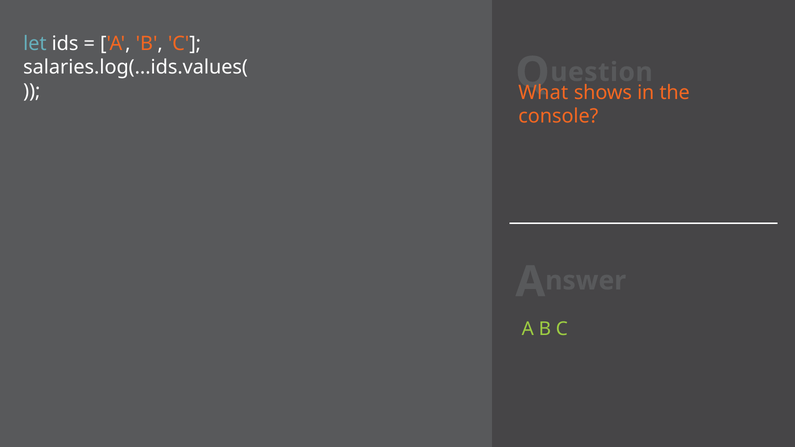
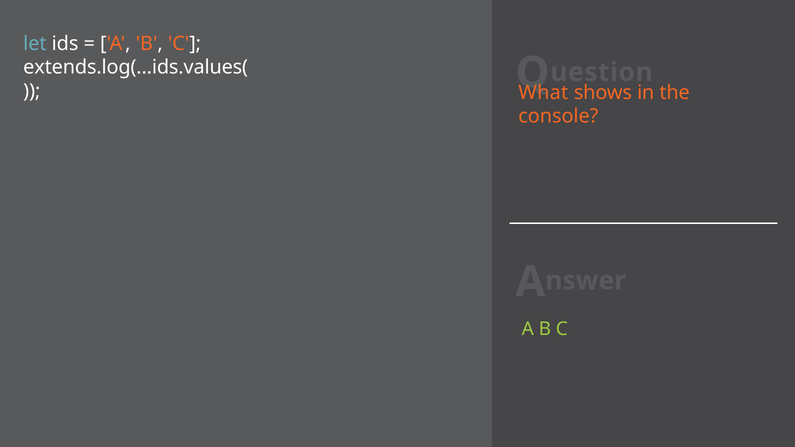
salaries.log(...ids.values(: salaries.log(...ids.values( -> extends.log(...ids.values( (136, 67)
